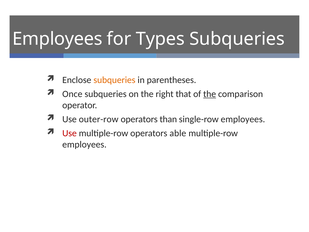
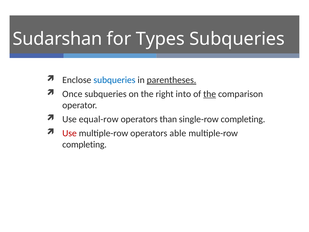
Employees: Employees -> Sudarshan (57, 39)
subqueries colour: orange -> blue (114, 80)
parentheses underline: none -> present (171, 80)
that: that -> into (183, 94)
outer-row: outer-row -> equal-row (99, 119)
single-row employees: employees -> completing (243, 119)
employees: employees -> completing (85, 144)
